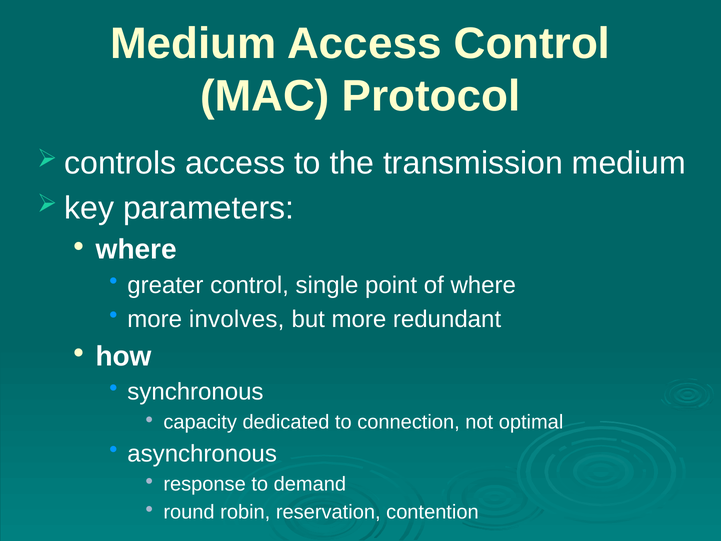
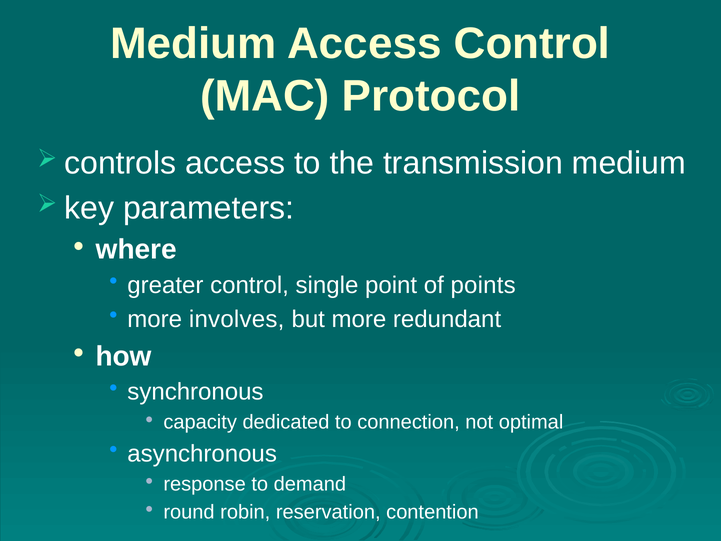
of where: where -> points (483, 285)
